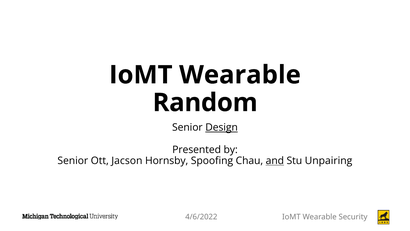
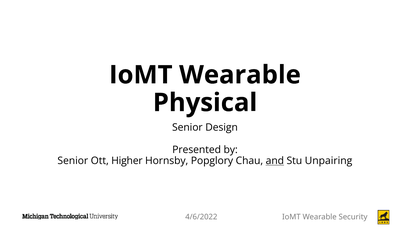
Random: Random -> Physical (205, 102)
Design underline: present -> none (222, 127)
Jacson: Jacson -> Higher (127, 160)
Spoofing: Spoofing -> Popglory (212, 160)
